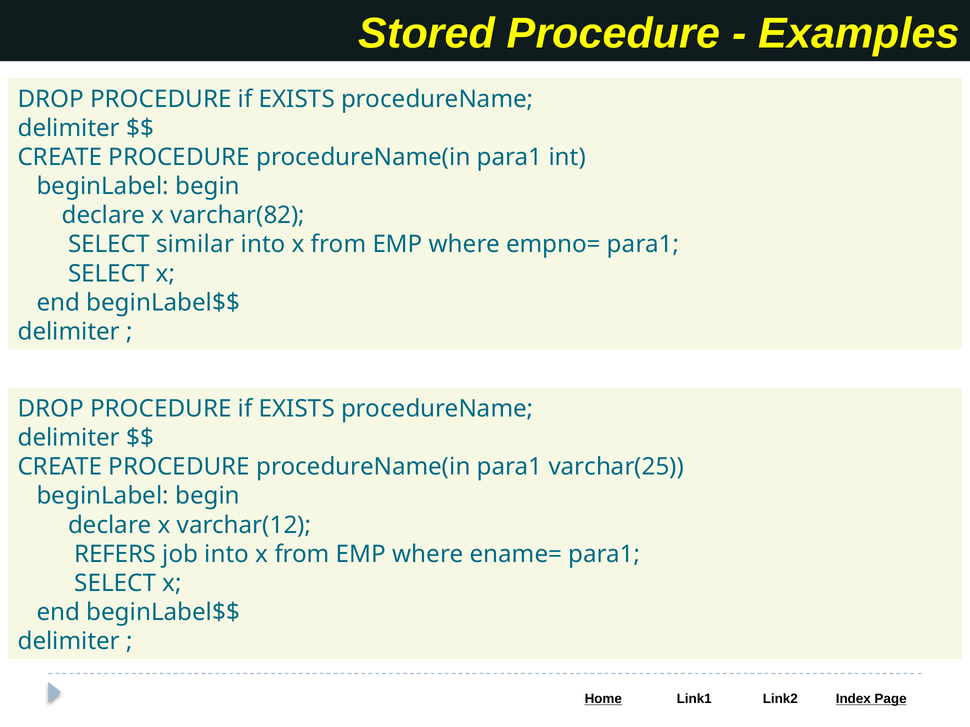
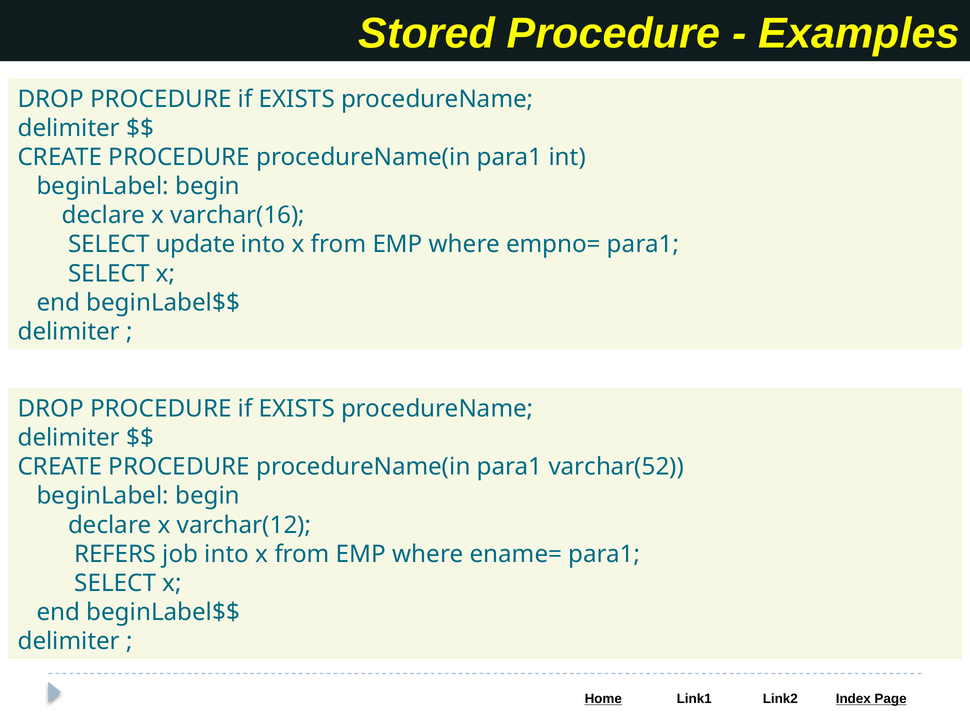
varchar(82: varchar(82 -> varchar(16 (238, 216)
similar: similar -> update (195, 245)
varchar(25: varchar(25 -> varchar(52 (616, 467)
